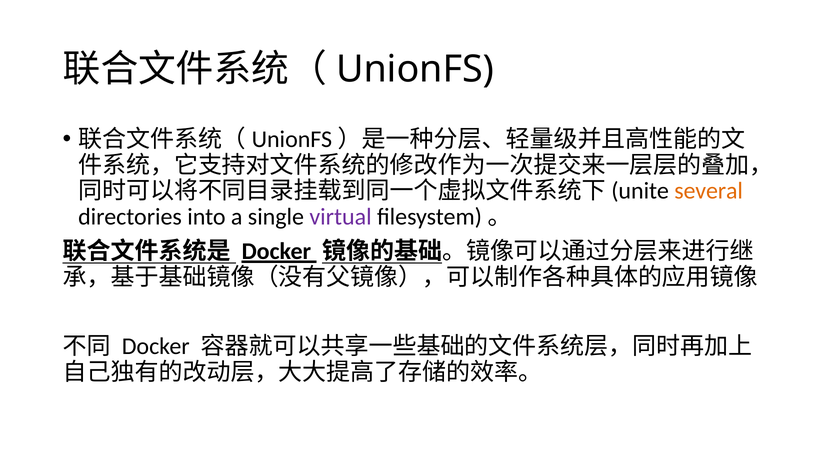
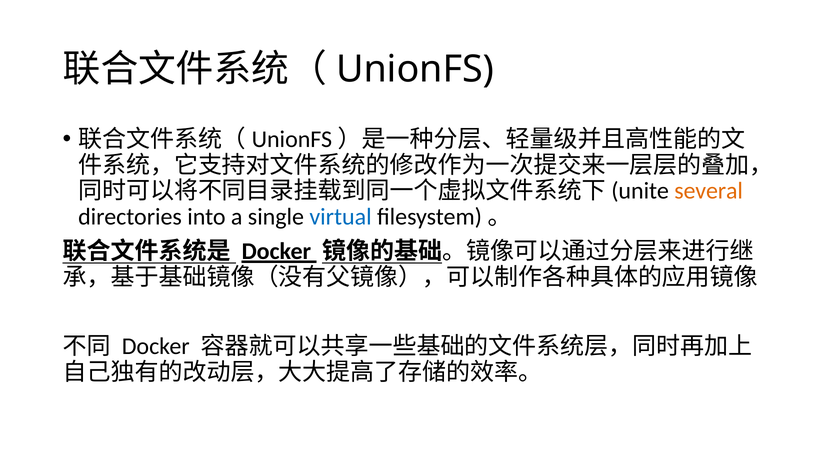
virtual colour: purple -> blue (341, 217)
